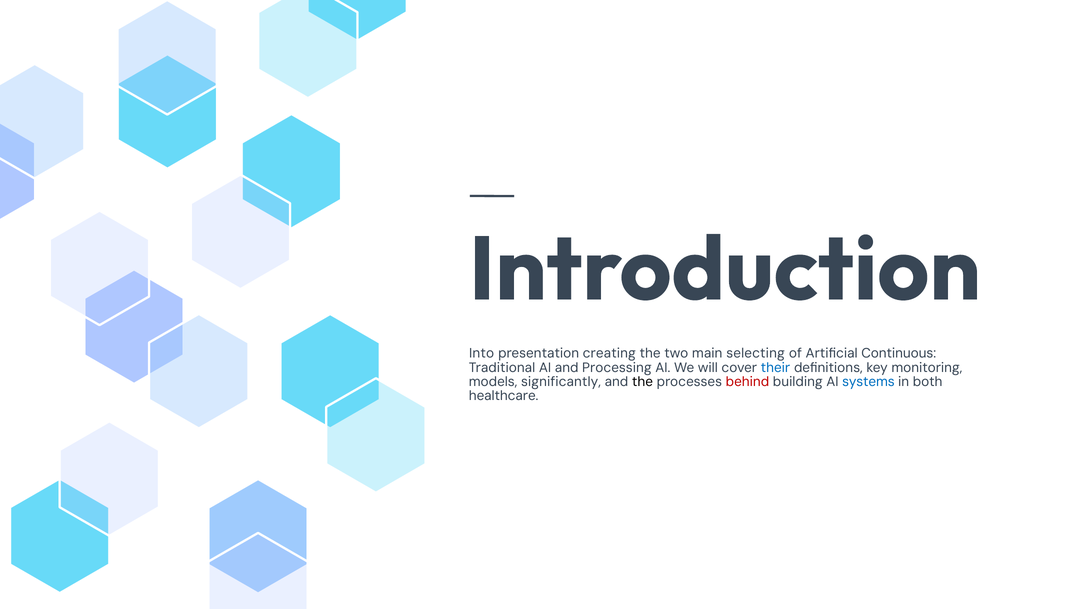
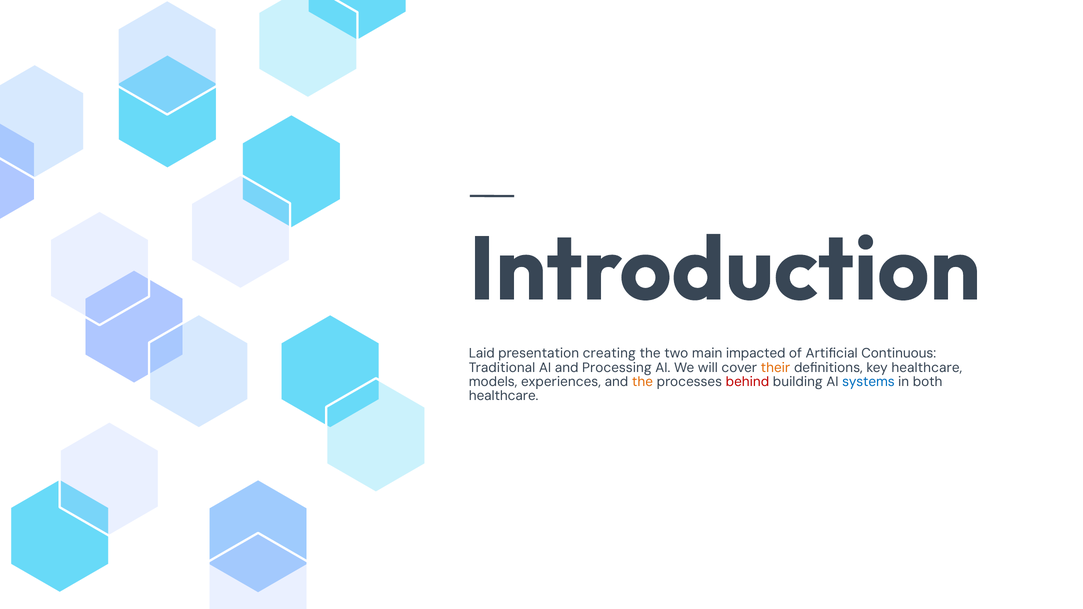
Into: Into -> Laid (482, 354)
selecting: selecting -> impacted (756, 354)
their colour: blue -> orange (775, 368)
key monitoring: monitoring -> healthcare (927, 368)
significantly: significantly -> experiences (561, 382)
the colour: black -> orange (642, 382)
